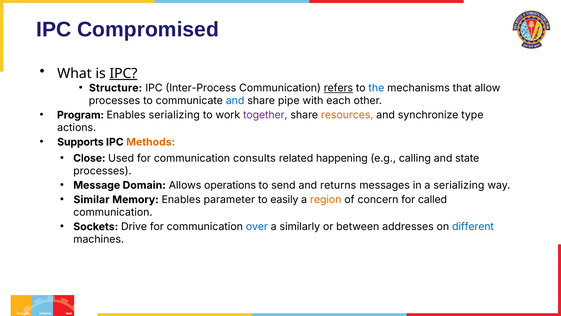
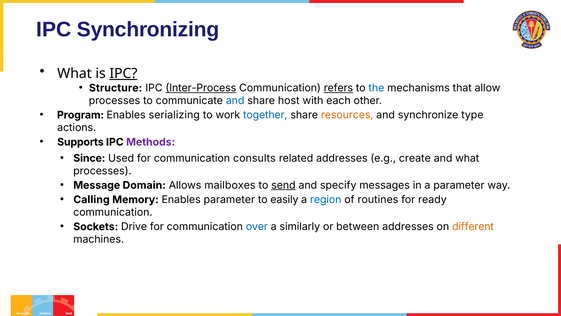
Compromised: Compromised -> Synchronizing (148, 29)
Inter-Process underline: none -> present (201, 88)
pipe: pipe -> host (289, 100)
together colour: purple -> blue (265, 115)
Methods colour: orange -> purple (151, 142)
Close: Close -> Since (89, 158)
related happening: happening -> addresses (342, 158)
calling: calling -> create (415, 158)
and state: state -> what (467, 158)
operations: operations -> mailboxes (230, 185)
send underline: none -> present (283, 185)
returns: returns -> specify (338, 185)
a serializing: serializing -> parameter (459, 185)
Similar: Similar -> Calling (91, 199)
region colour: orange -> blue (326, 199)
concern: concern -> routines (378, 199)
called: called -> ready (432, 199)
different colour: blue -> orange (473, 226)
